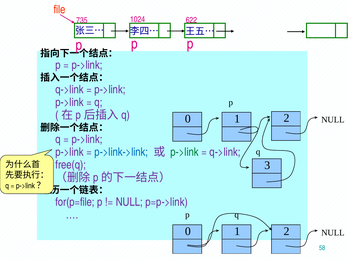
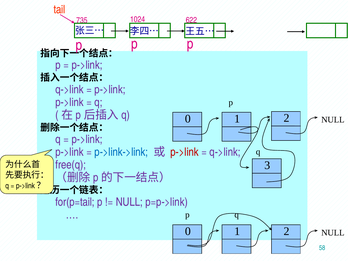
file: file -> tail (59, 10)
p->link colour: green -> red (185, 152)
for(p=file: for(p=file -> for(p=tail (75, 202)
